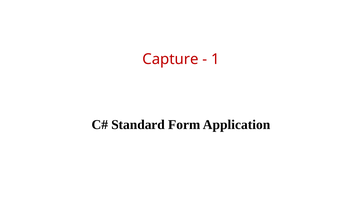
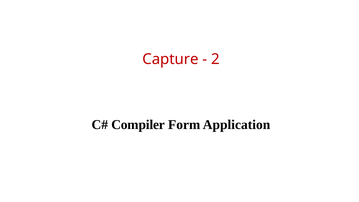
1: 1 -> 2 (215, 59)
Standard: Standard -> Compiler (138, 125)
